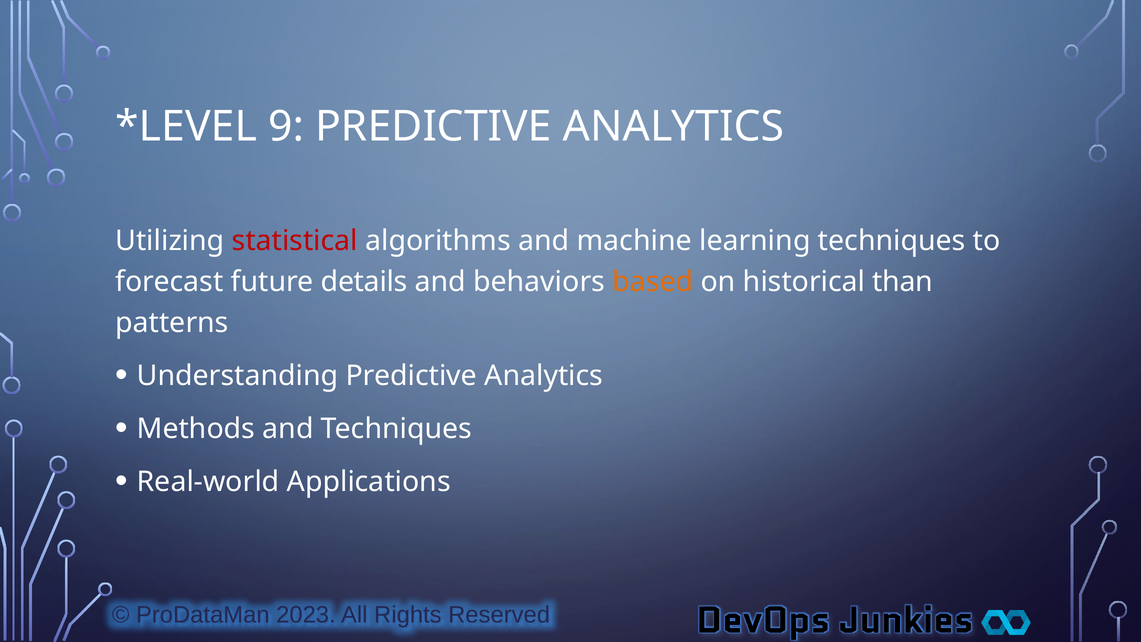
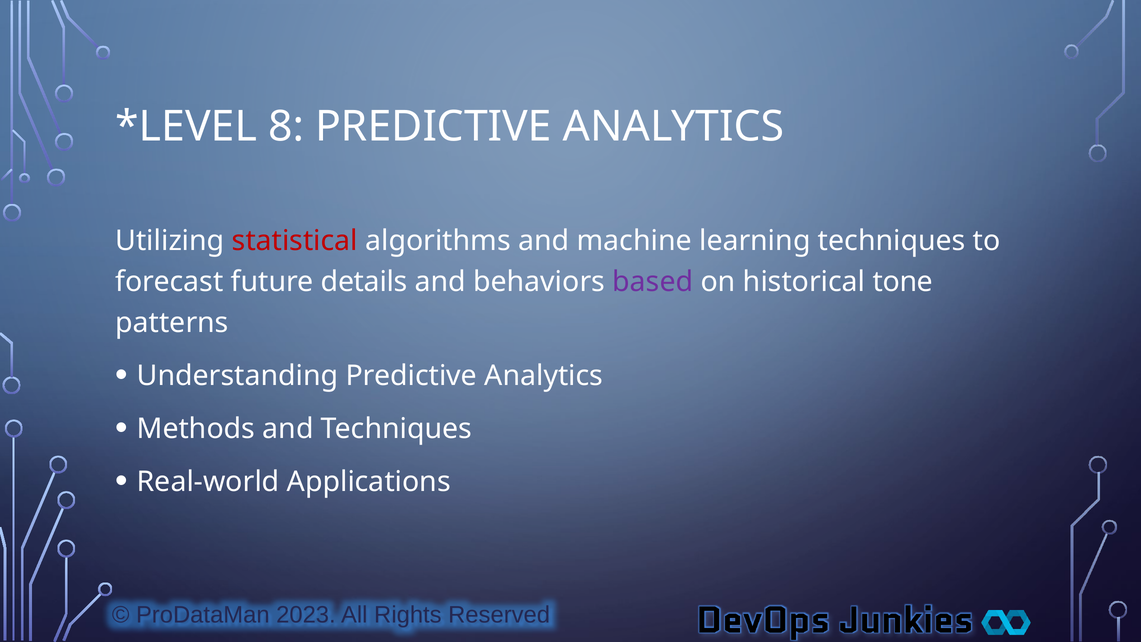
9: 9 -> 8 (286, 127)
based colour: orange -> purple (653, 282)
than: than -> tone (903, 282)
